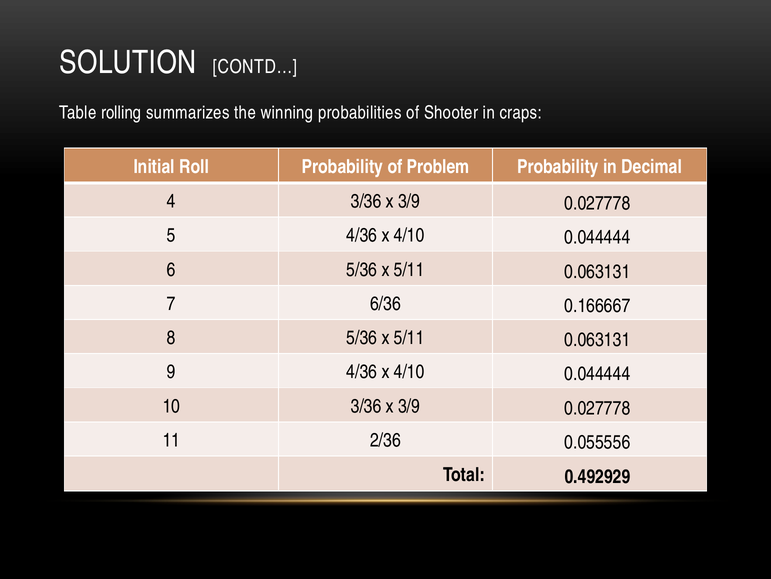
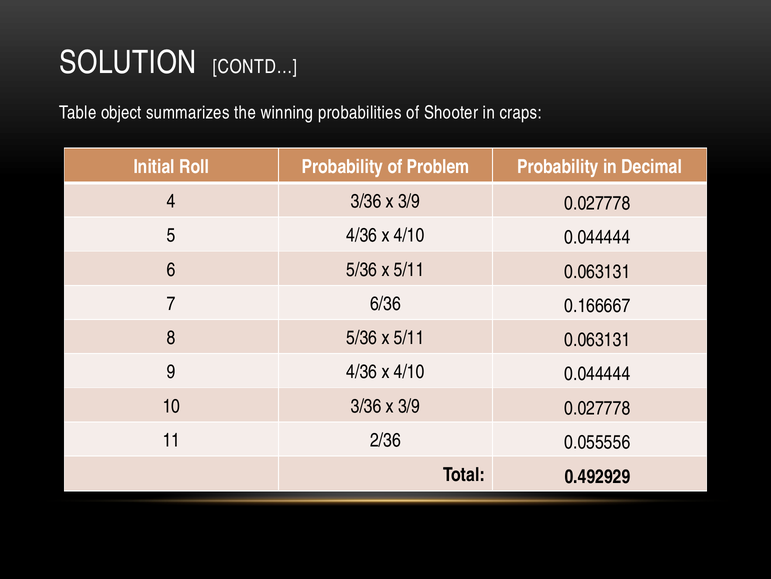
rolling: rolling -> object (121, 112)
